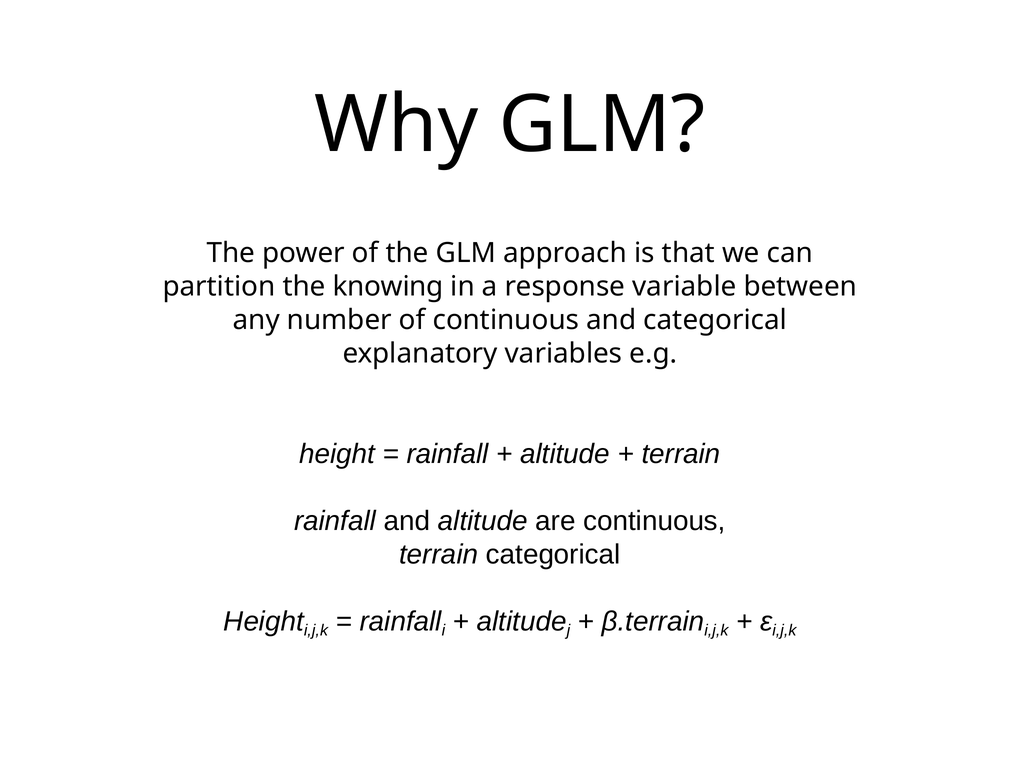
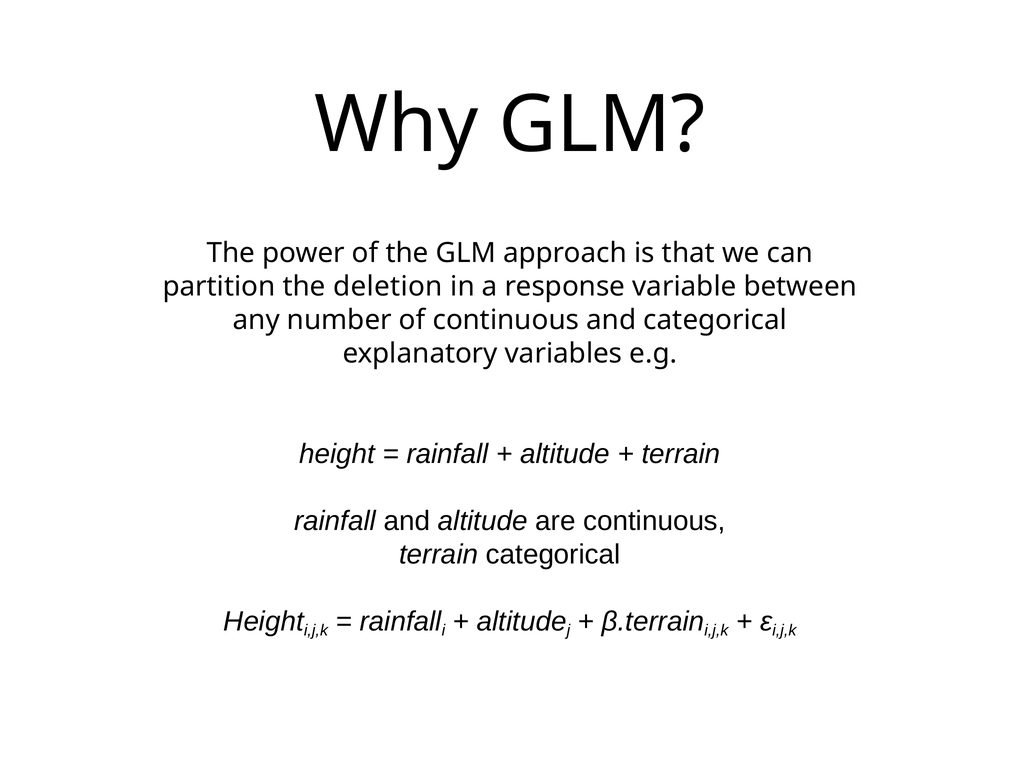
knowing: knowing -> deletion (388, 287)
